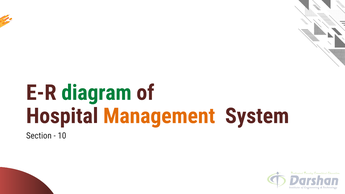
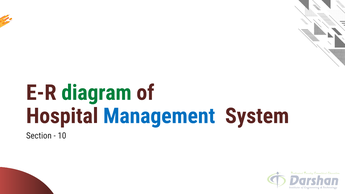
Management colour: orange -> blue (159, 116)
